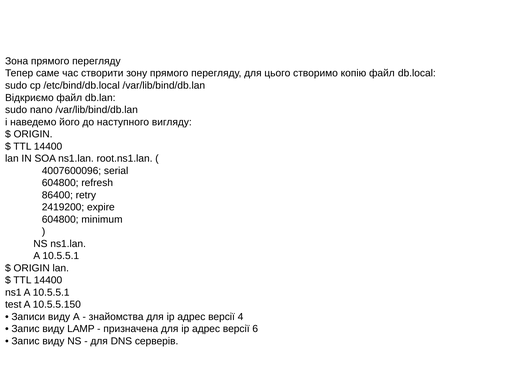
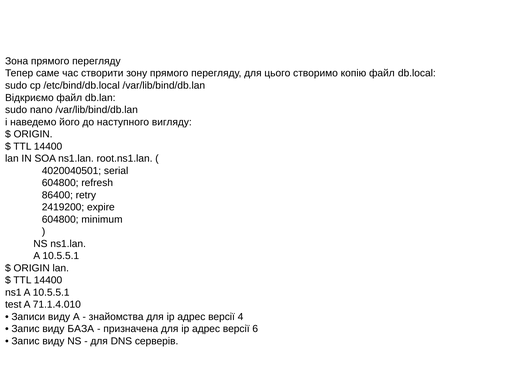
4007600096: 4007600096 -> 4020040501 (71, 171)
10.5.5.150: 10.5.5.150 -> 71.1.4.010 (57, 305)
LAMP: LAMP -> БАЗА (81, 329)
